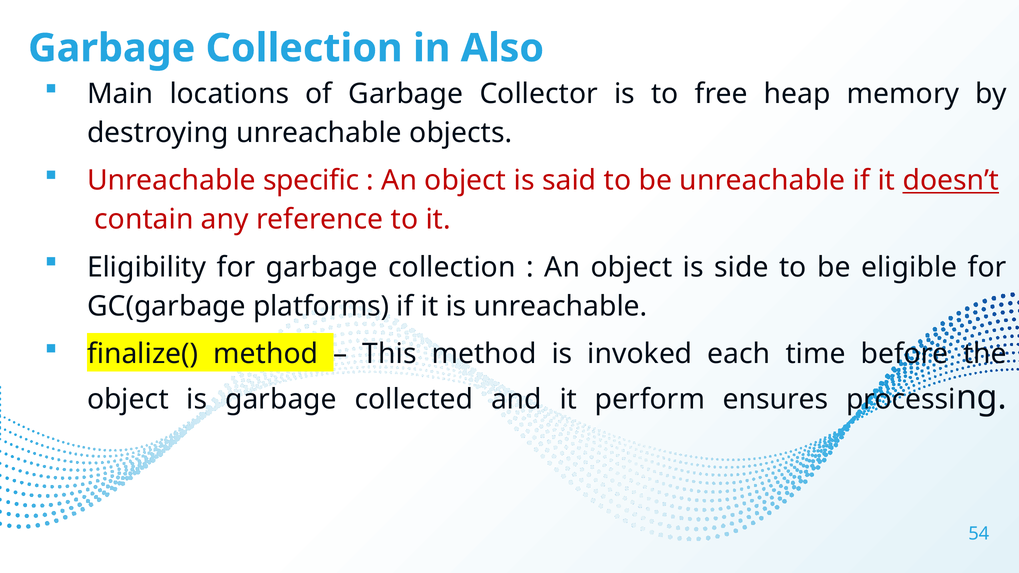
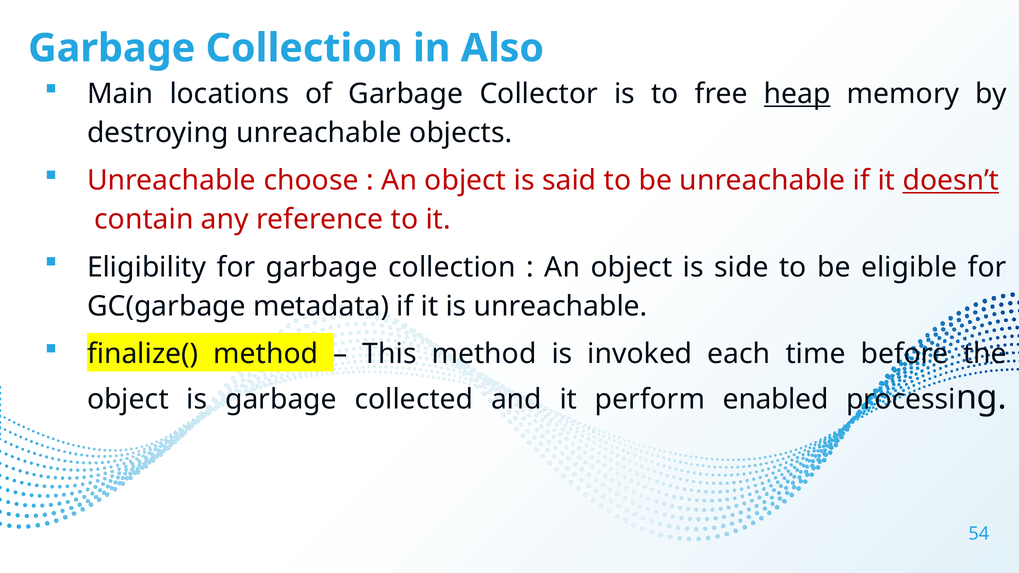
heap underline: none -> present (797, 94)
specific: specific -> choose (311, 181)
platforms: platforms -> metadata (321, 306)
ensures: ensures -> enabled (776, 400)
